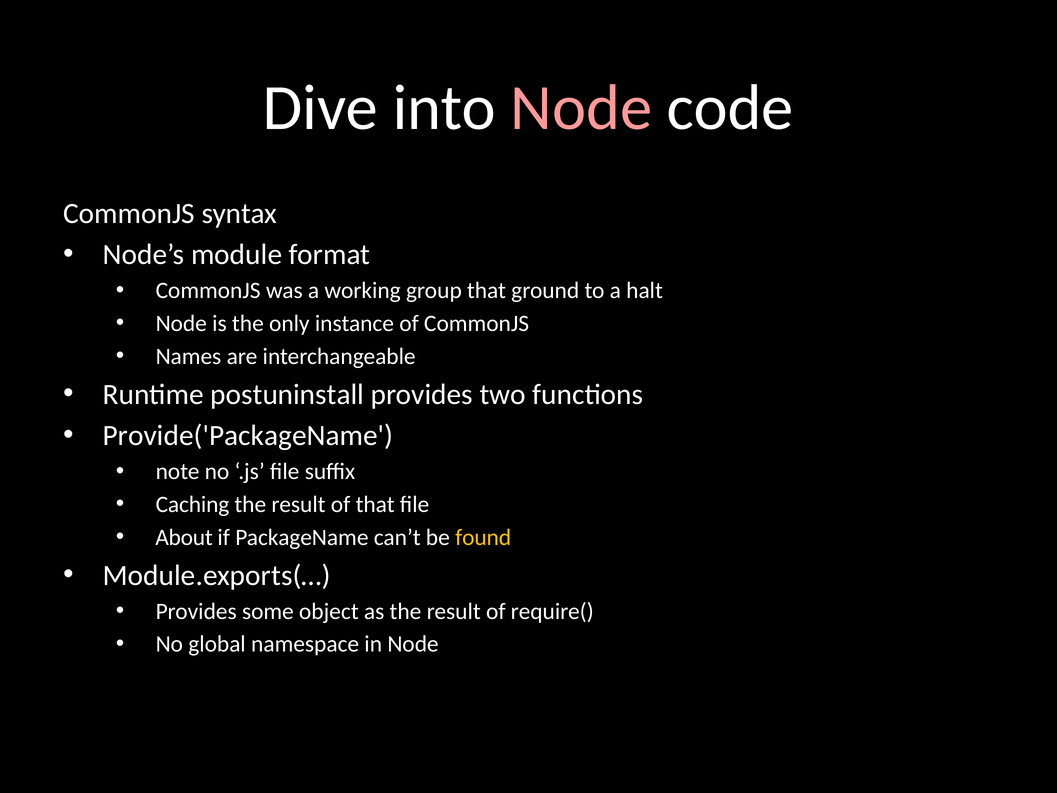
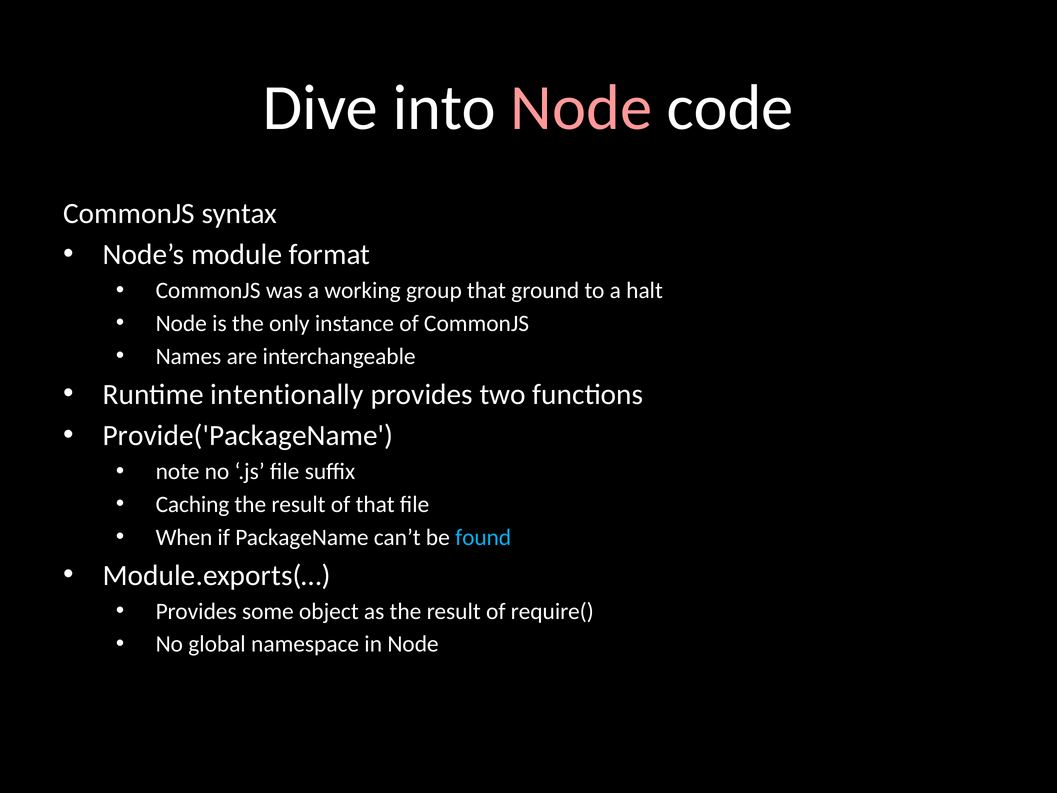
postuninstall: postuninstall -> intentionally (287, 394)
About: About -> When (184, 537)
found colour: yellow -> light blue (483, 537)
